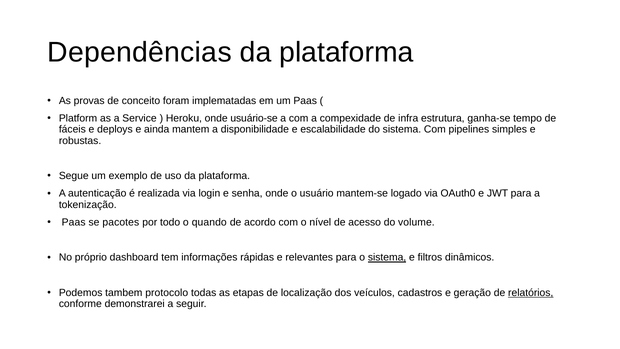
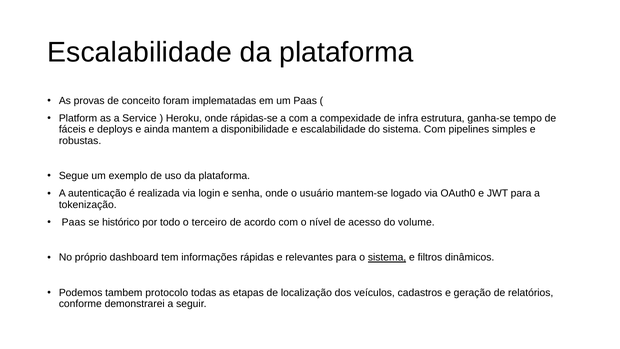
Dependências: Dependências -> Escalabilidade (140, 52)
usuário-se: usuário-se -> rápidas-se (254, 118)
pacotes: pacotes -> histórico (121, 222)
quando: quando -> terceiro (209, 222)
relatórios underline: present -> none (531, 293)
